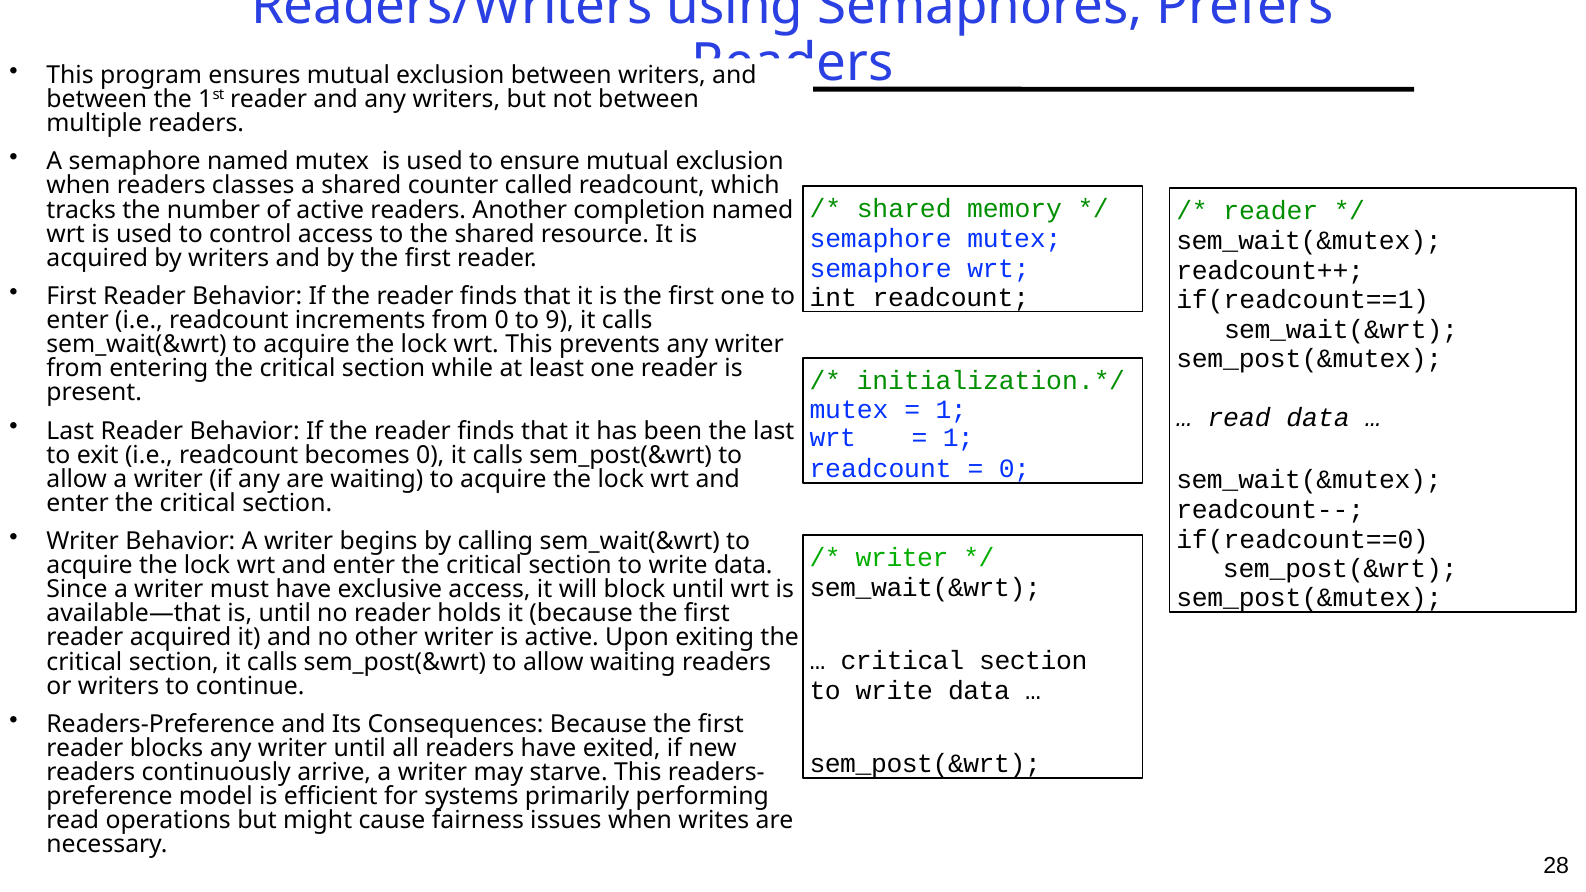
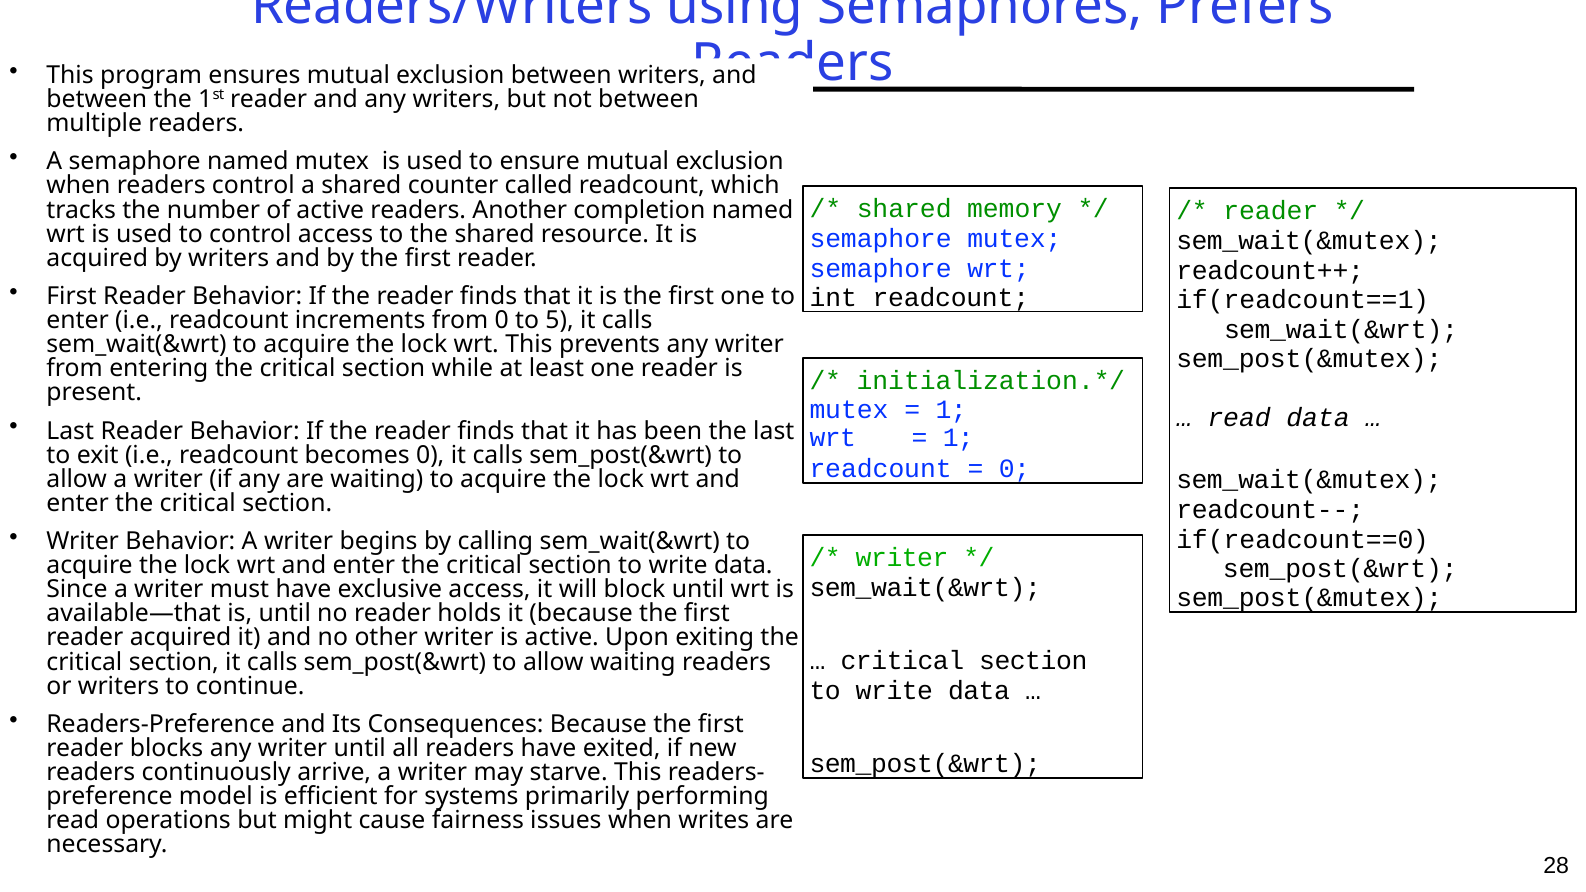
readers classes: classes -> control (253, 186)
9: 9 -> 5 (560, 320)
